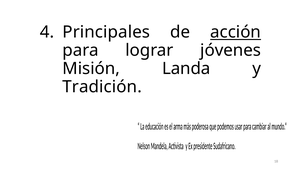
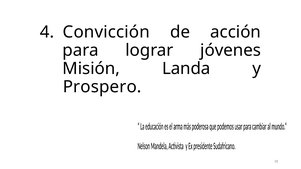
Principales: Principales -> Convicción (106, 32)
acción underline: present -> none (236, 32)
Tradición: Tradición -> Prospero (102, 87)
